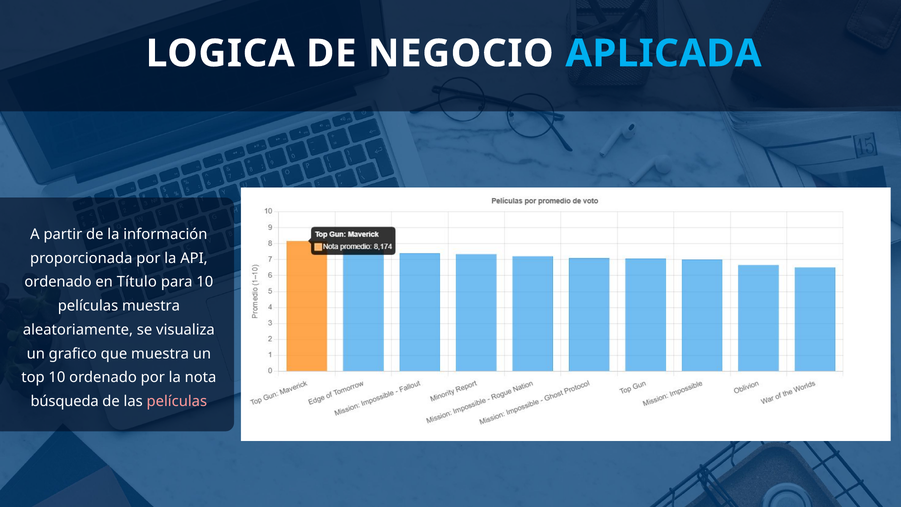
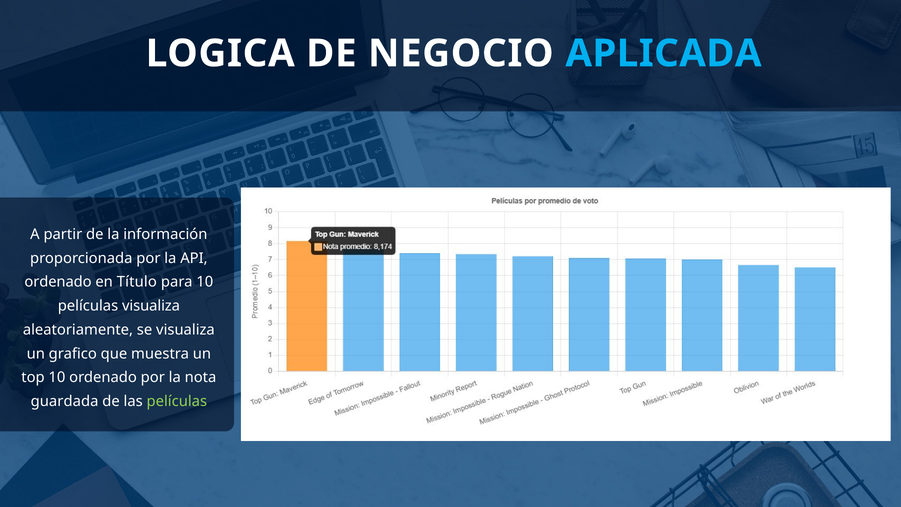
películas muestra: muestra -> visualiza (151, 306)
búsqueda: búsqueda -> guardada (65, 401)
películas colour: pink -> light green (177, 401)
